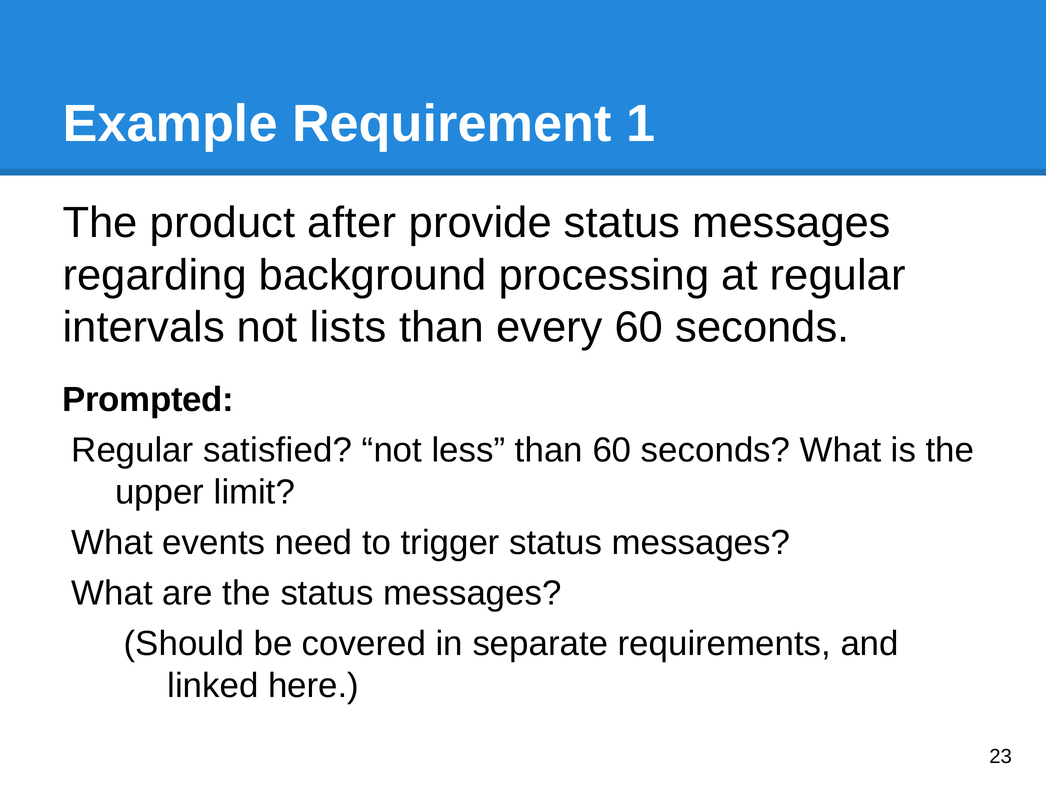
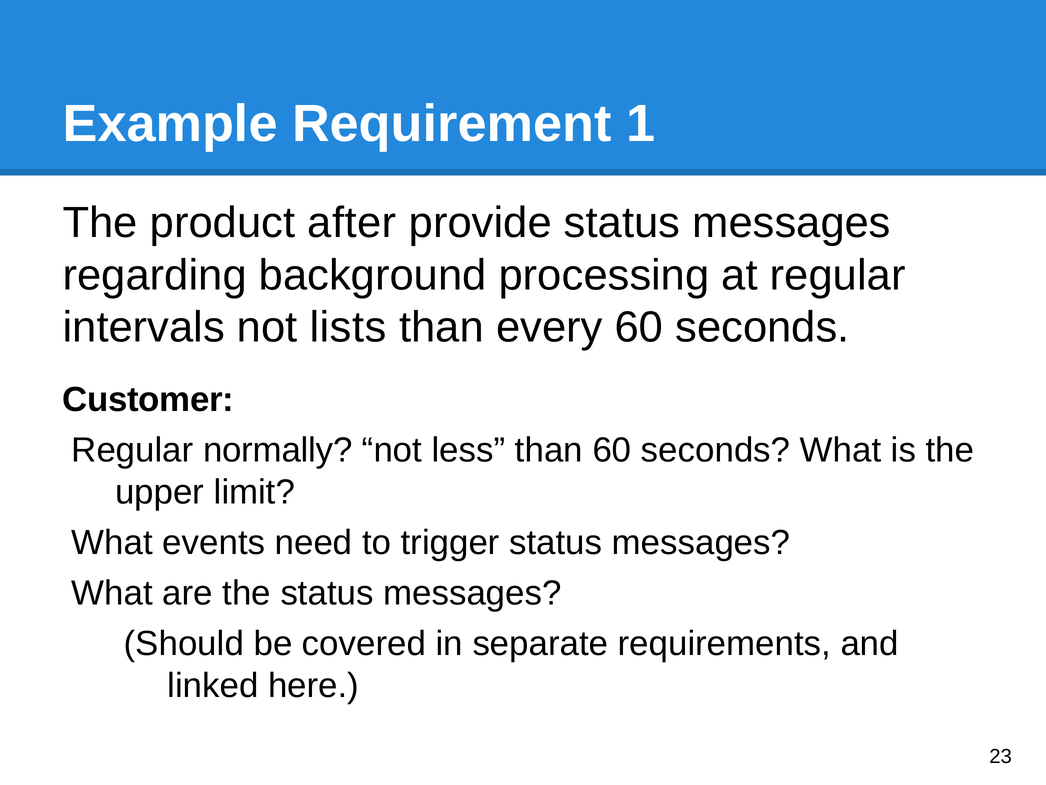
Prompted: Prompted -> Customer (148, 399)
satisfied: satisfied -> normally (278, 450)
